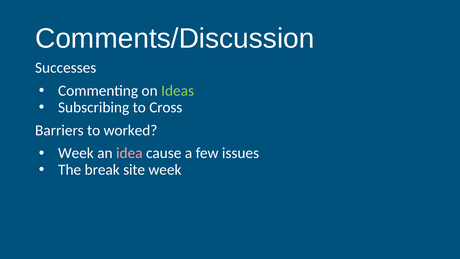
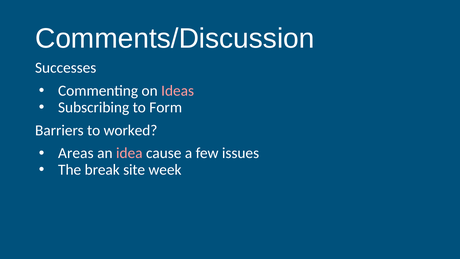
Ideas colour: light green -> pink (178, 91)
Cross: Cross -> Form (166, 107)
Week: Week -> Areas (76, 153)
